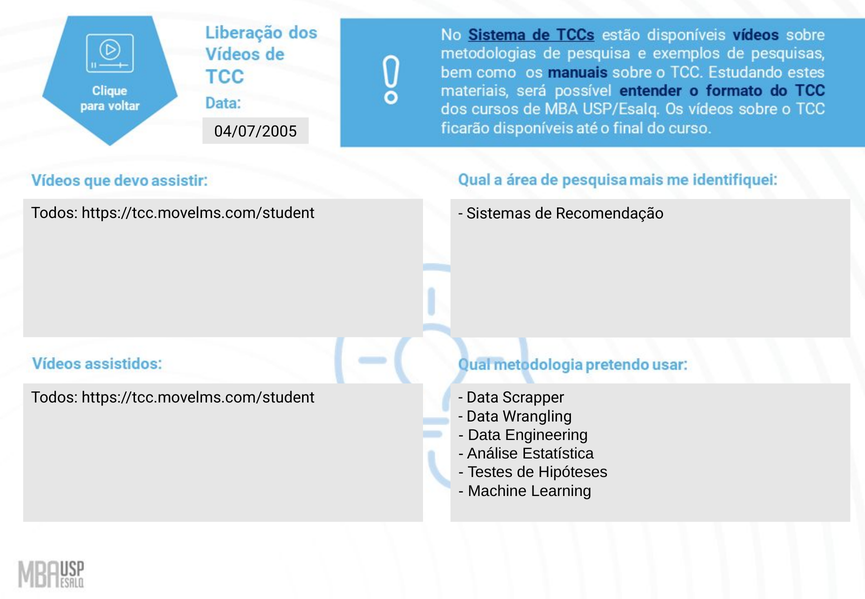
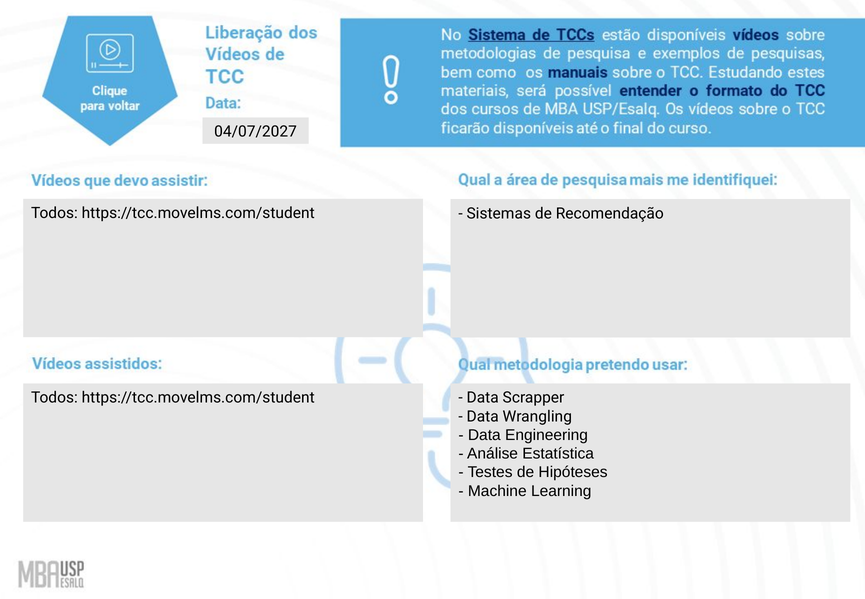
04/07/2005: 04/07/2005 -> 04/07/2027 (256, 132)
